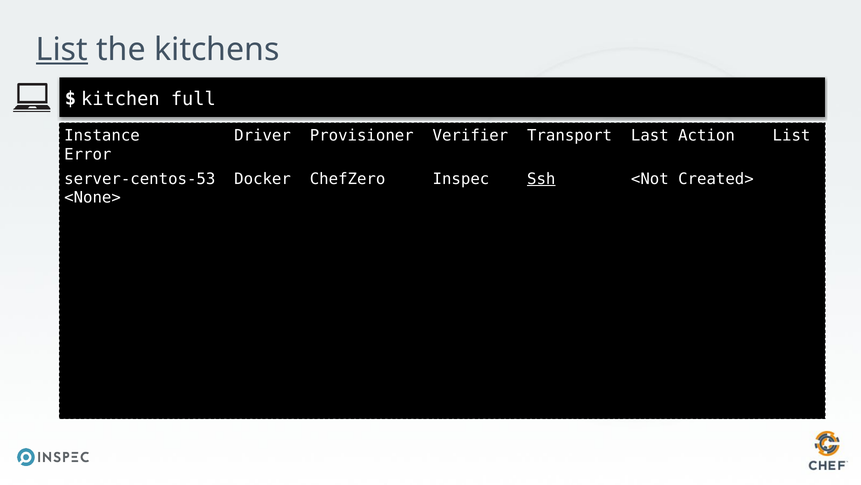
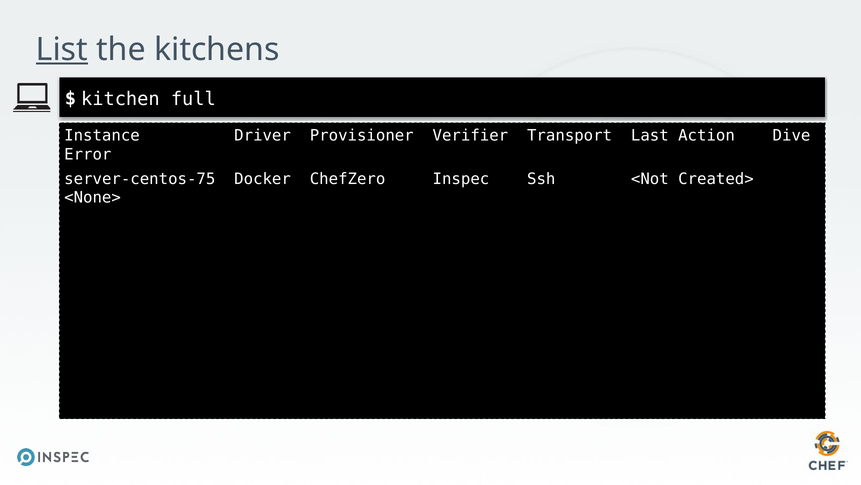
Action List: List -> Dive (792, 136)
server-centos-53: server-centos-53 -> server-centos-75 (140, 179)
Ssh underline: present -> none (541, 179)
